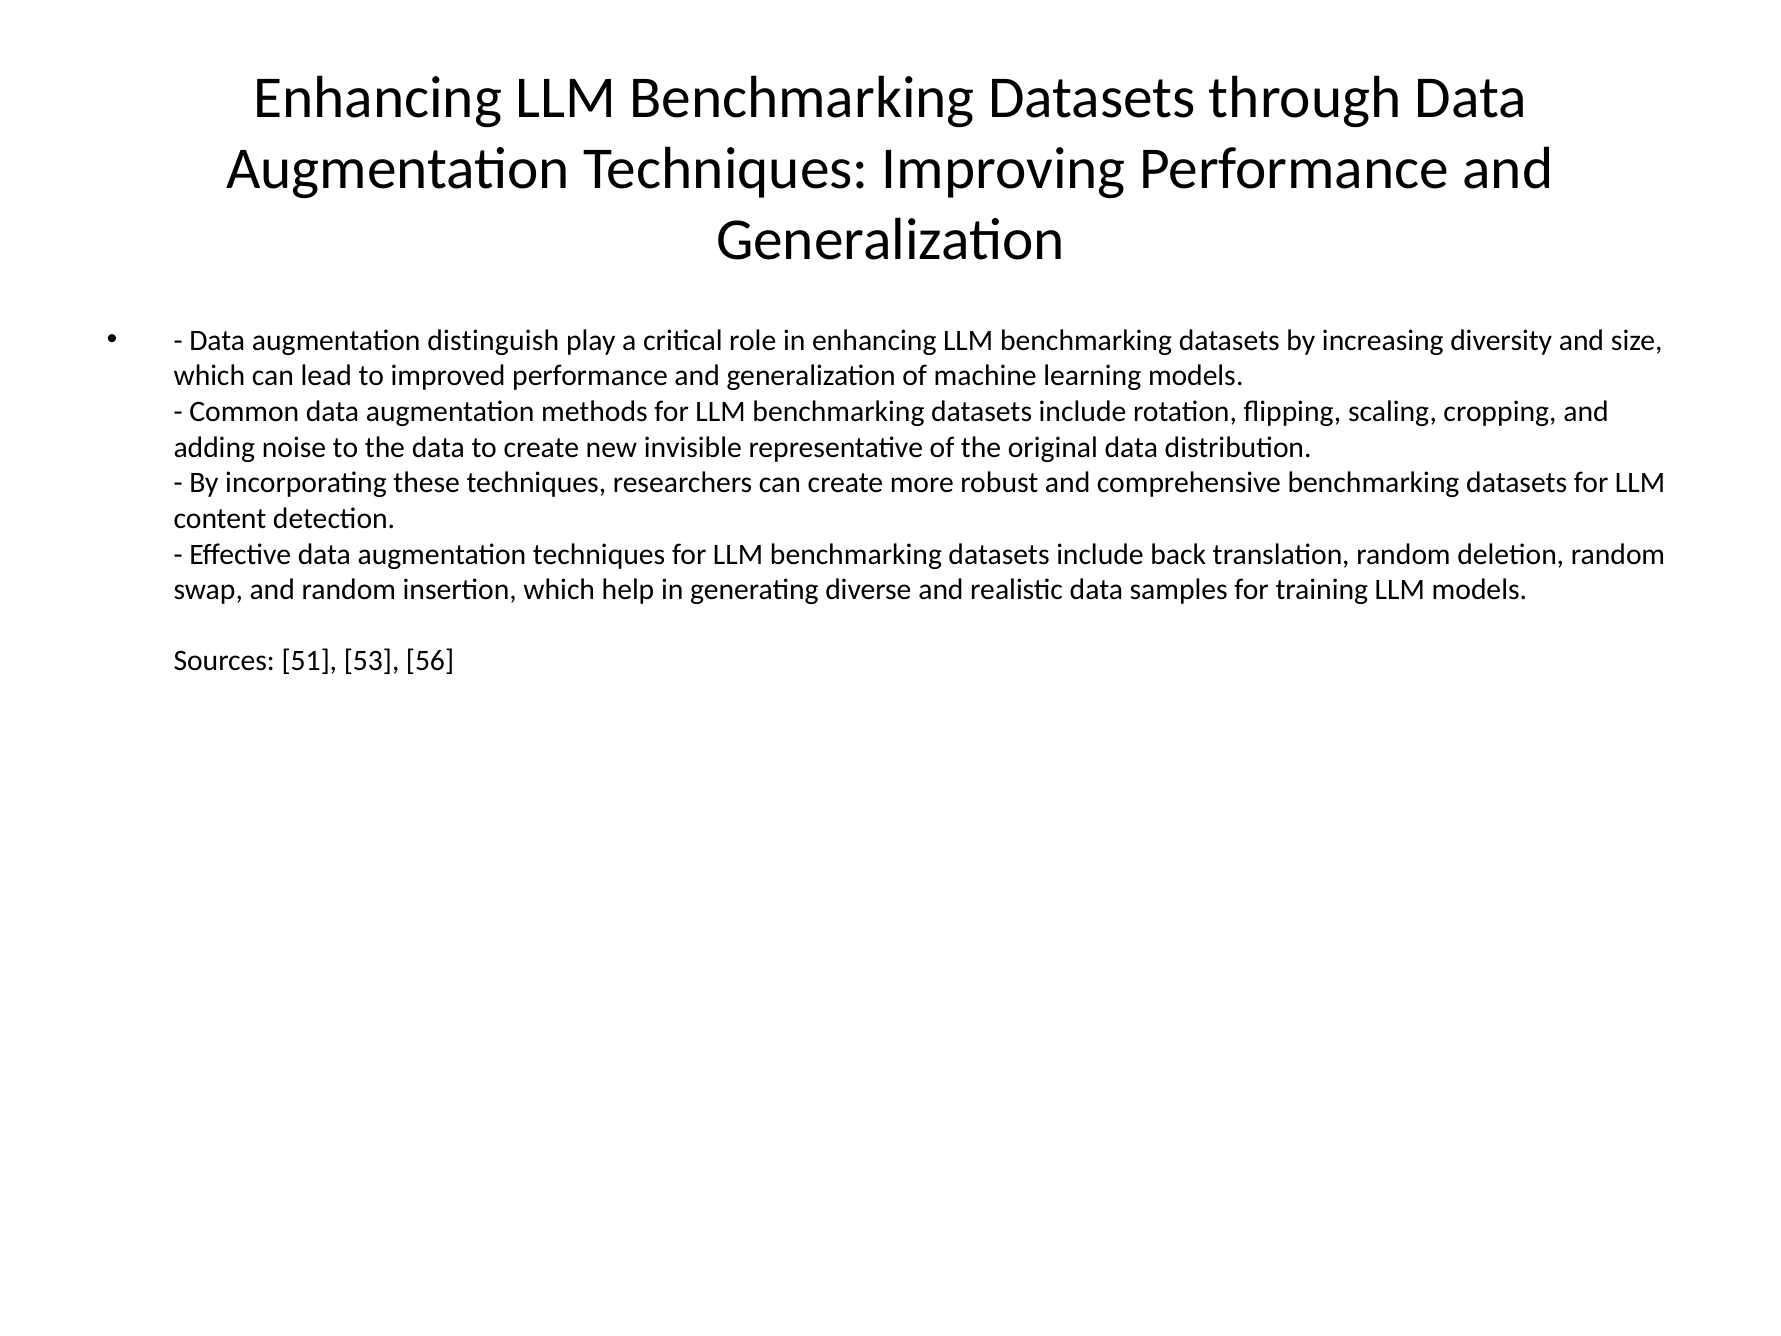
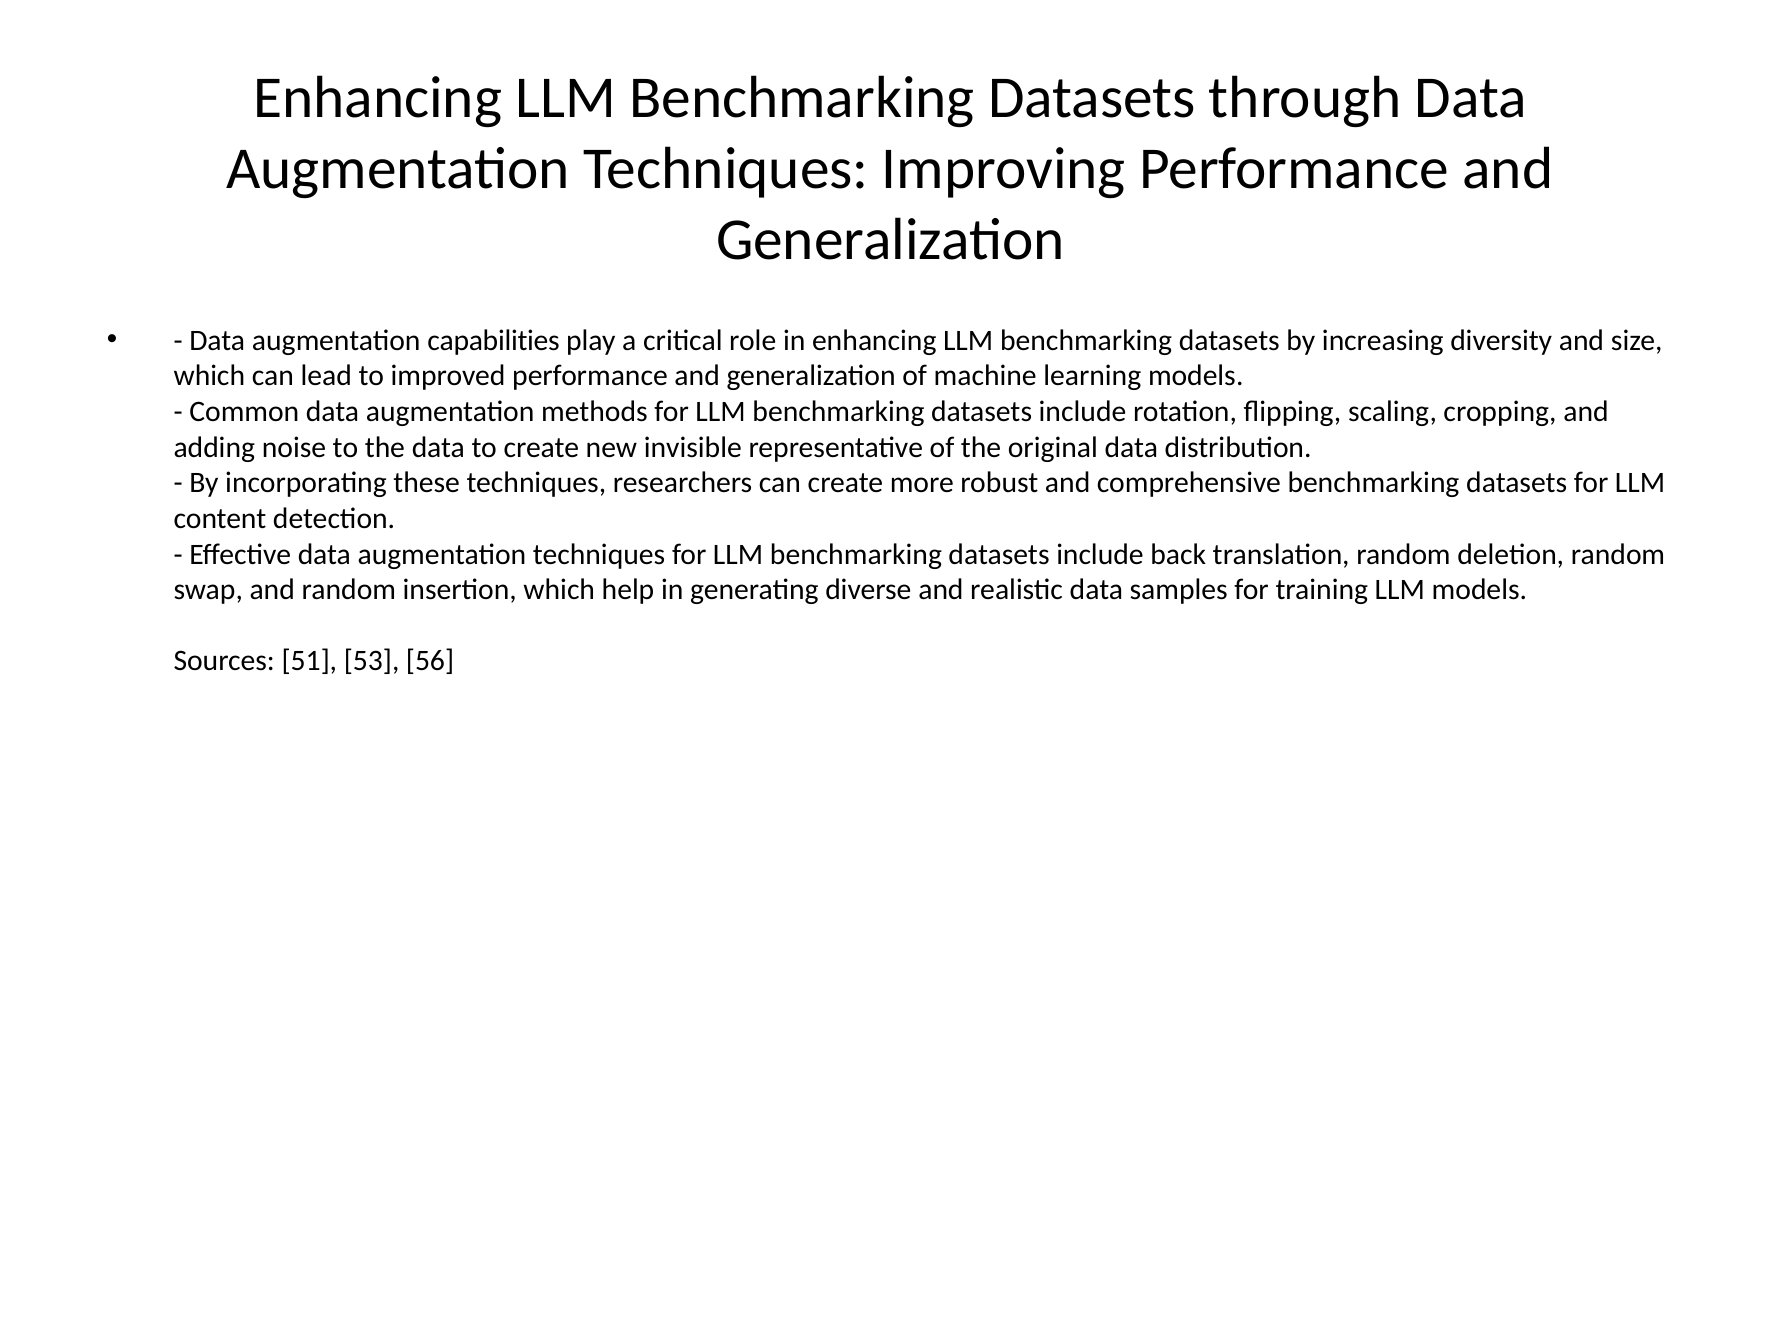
distinguish: distinguish -> capabilities (494, 340)
